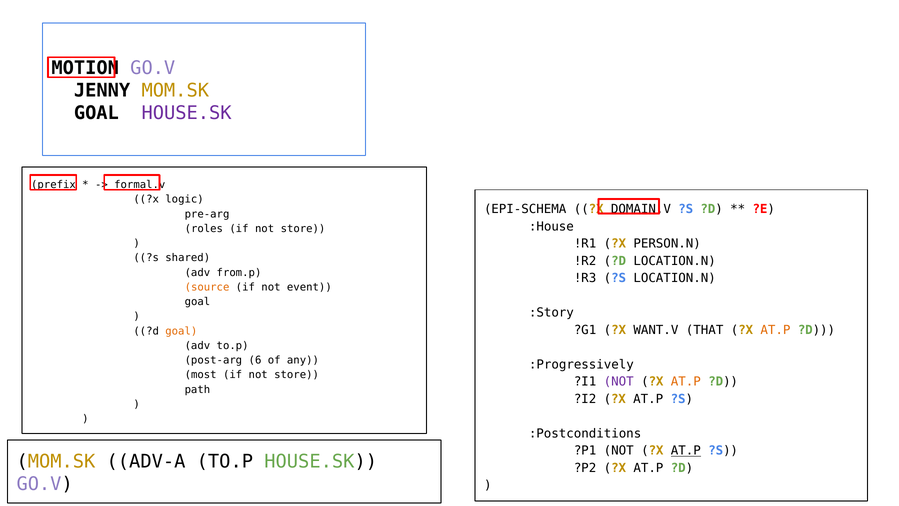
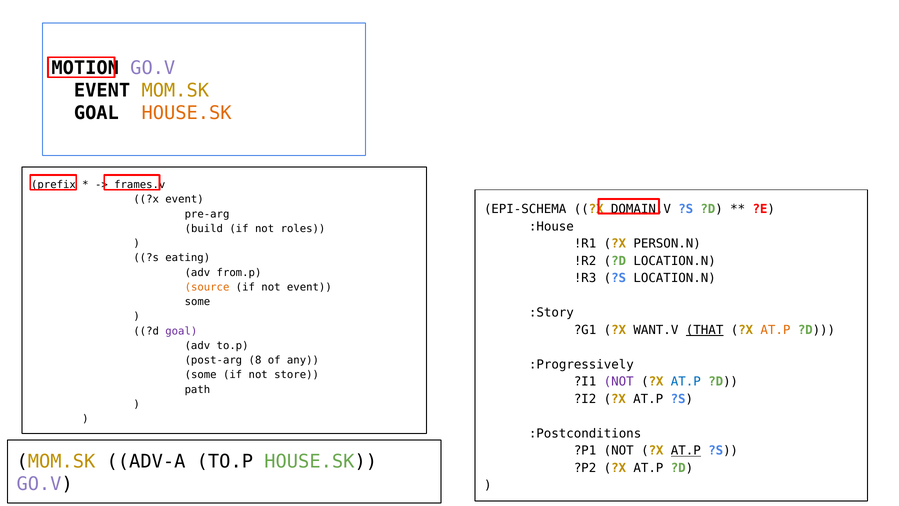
JENNY: JENNY -> EVENT (102, 90)
HOUSE.SK colour: purple -> orange (187, 113)
formal.v: formal.v -> frames.v (140, 185)
?x logic: logic -> event (185, 199)
roles: roles -> build (204, 229)
store: store -> roles (303, 229)
shared: shared -> eating (188, 258)
goal: goal -> some (197, 302)
THAT underline: none -> present (705, 330)
goal colour: orange -> purple (181, 331)
6: 6 -> 8 (255, 360)
most: most -> some (201, 375)
AT.P colour: orange -> blue (686, 382)
